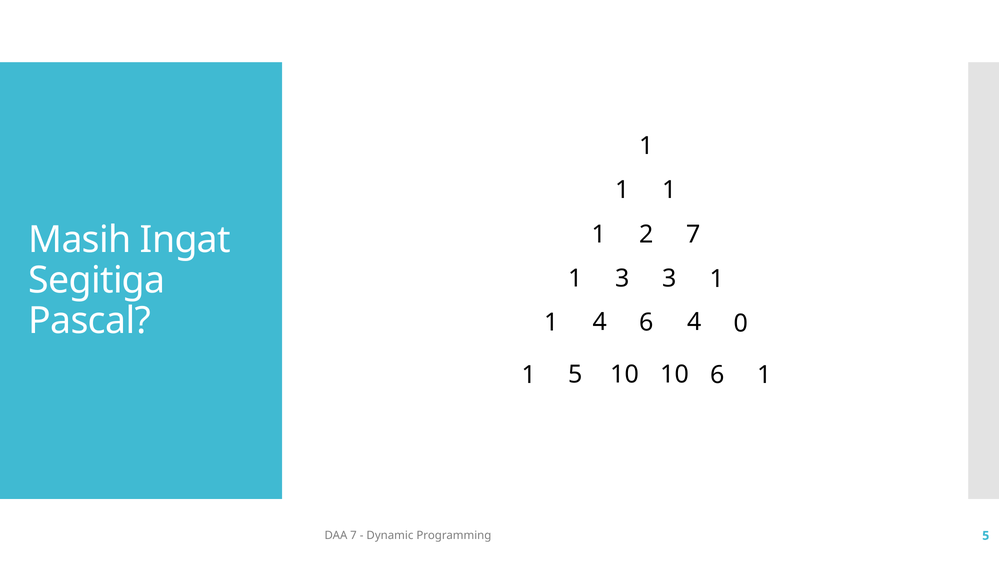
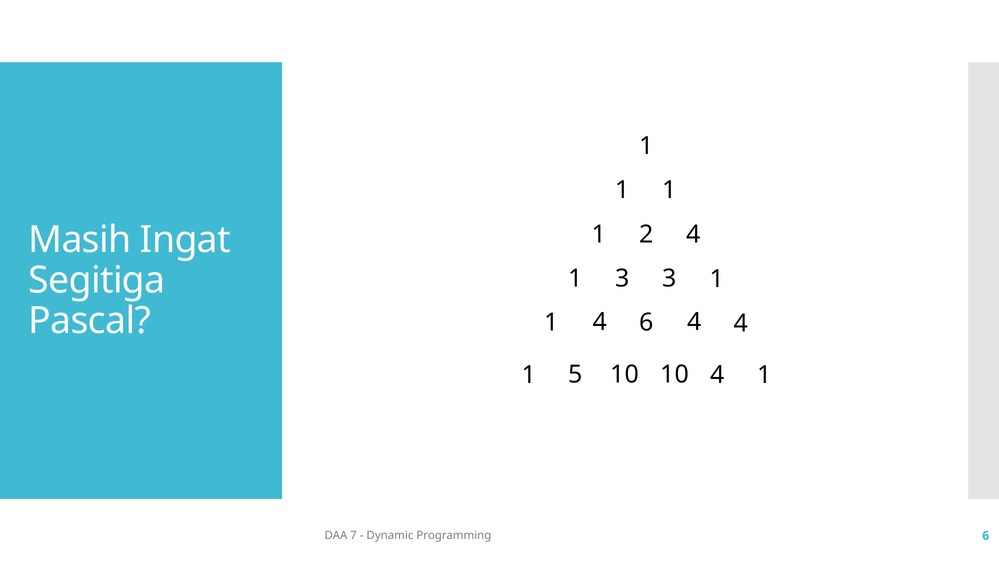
7: 7 -> 4 (693, 234)
0: 0 -> 4 (741, 323)
5 6: 6 -> 4 (718, 375)
Programming 5: 5 -> 6 (986, 536)
